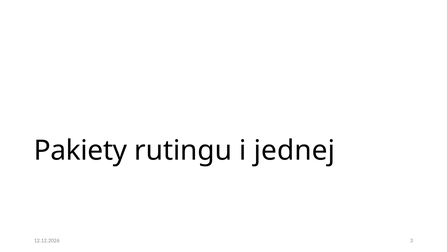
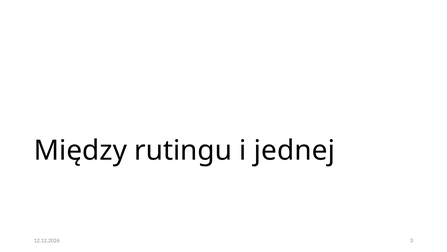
Pakiety: Pakiety -> Między (80, 150)
